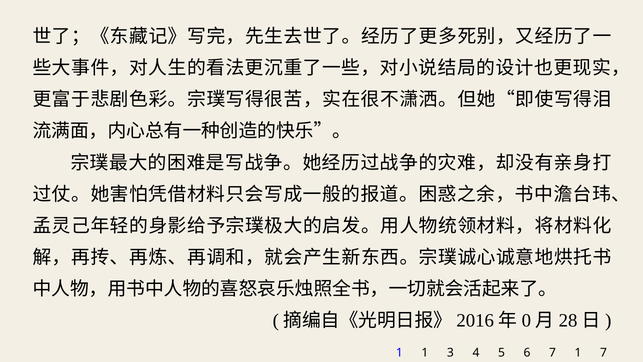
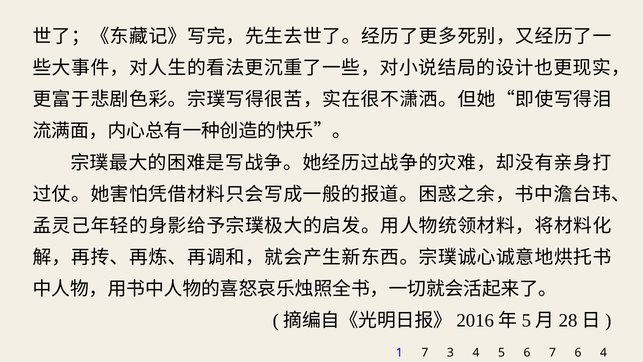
0: 0 -> 5 (526, 320)
1 1: 1 -> 7 (425, 353)
4 1: 1 -> 6 (578, 353)
5 7: 7 -> 4 (604, 353)
